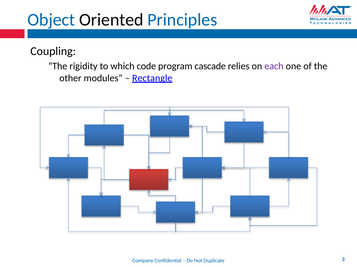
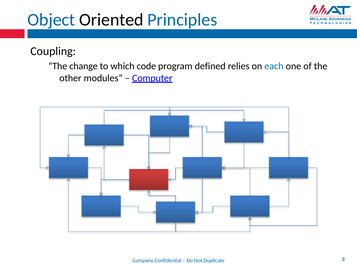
rigidity: rigidity -> change (84, 66)
cascade: cascade -> defined (210, 66)
each colour: purple -> blue (274, 66)
Rectangle: Rectangle -> Computer (152, 78)
